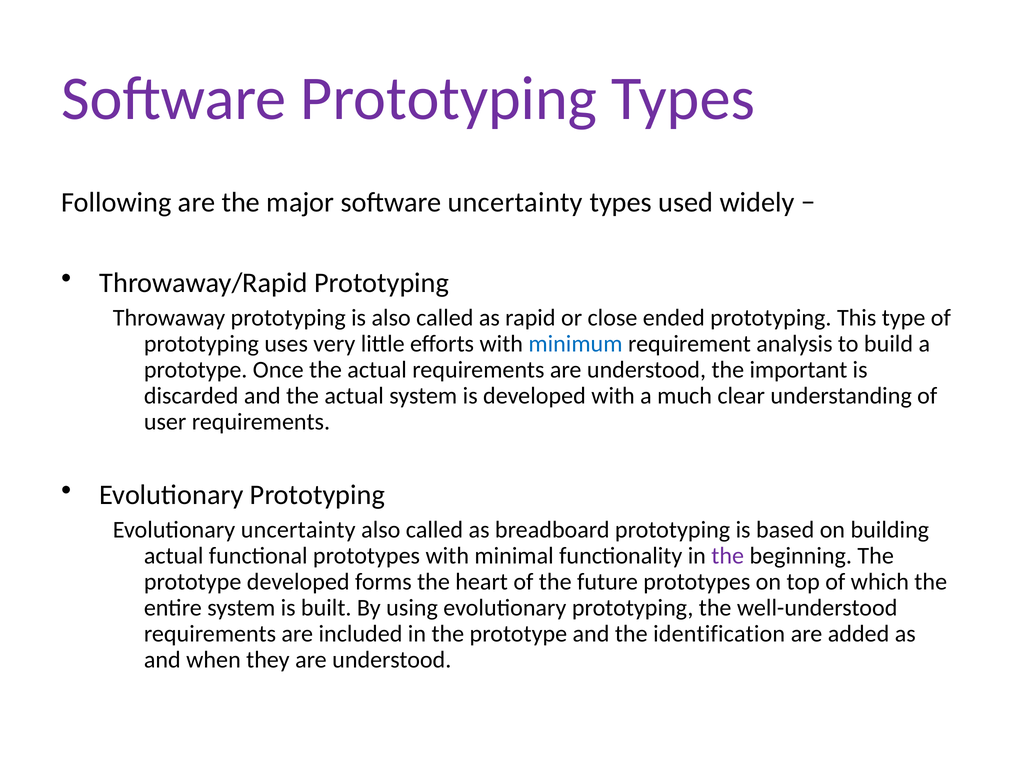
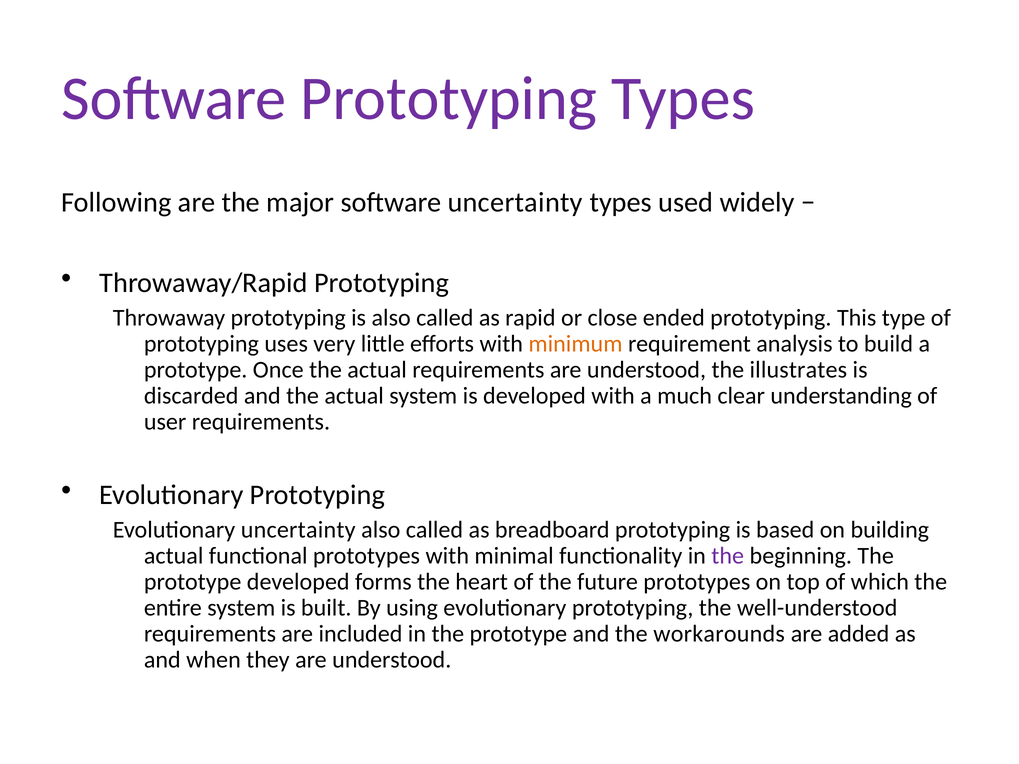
minimum colour: blue -> orange (575, 344)
important: important -> illustrates (798, 370)
identification: identification -> workarounds (719, 634)
